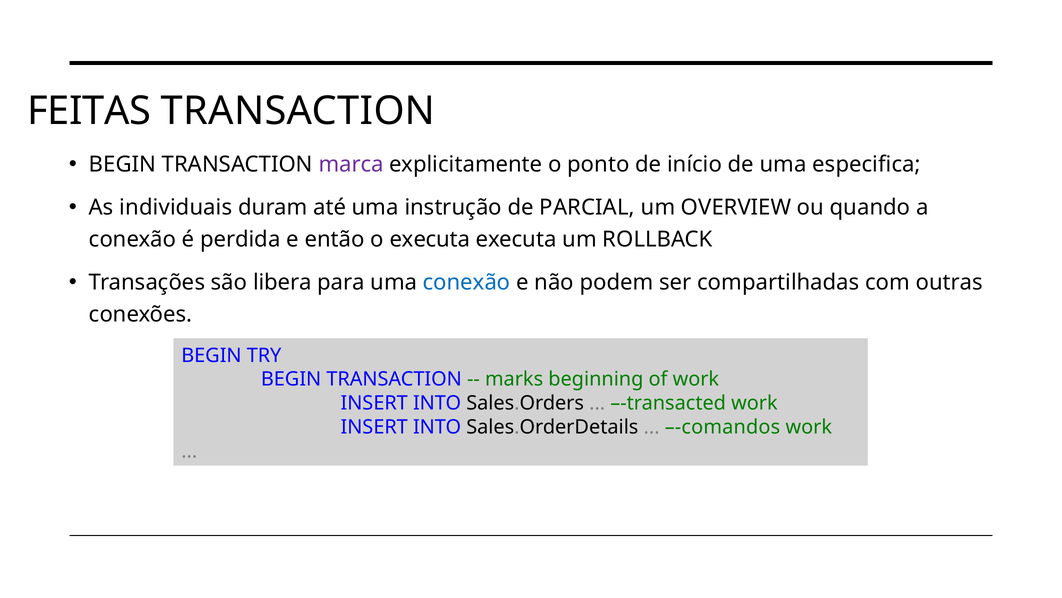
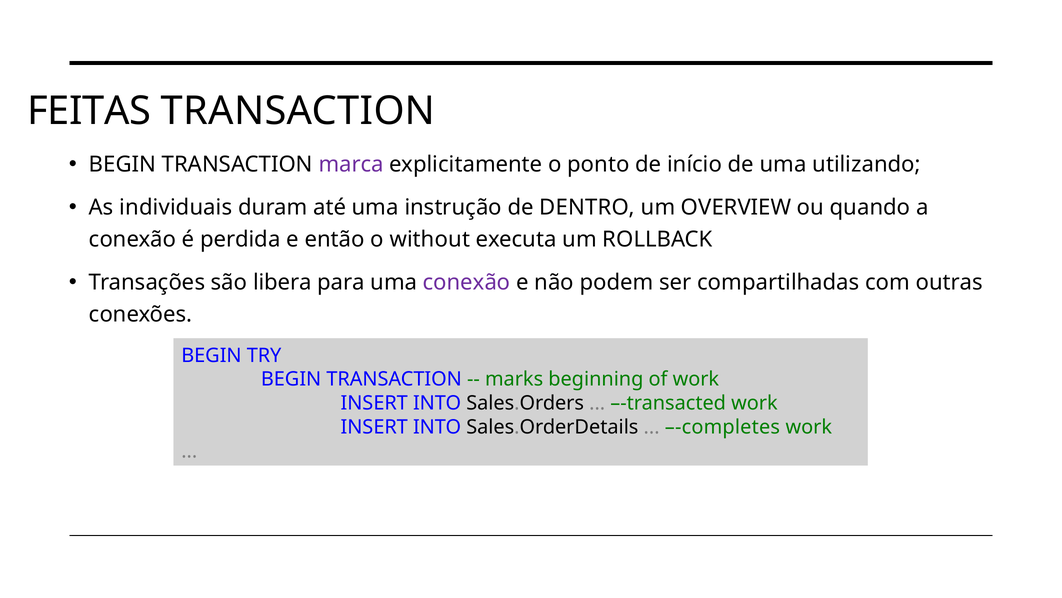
especifica: especifica -> utilizando (867, 164)
PARCIAL: PARCIAL -> DENTRO (587, 207)
o executa: executa -> without (430, 239)
conexão colour: blue -> purple (467, 282)
–-comandos: –-comandos -> –-completes (722, 427)
